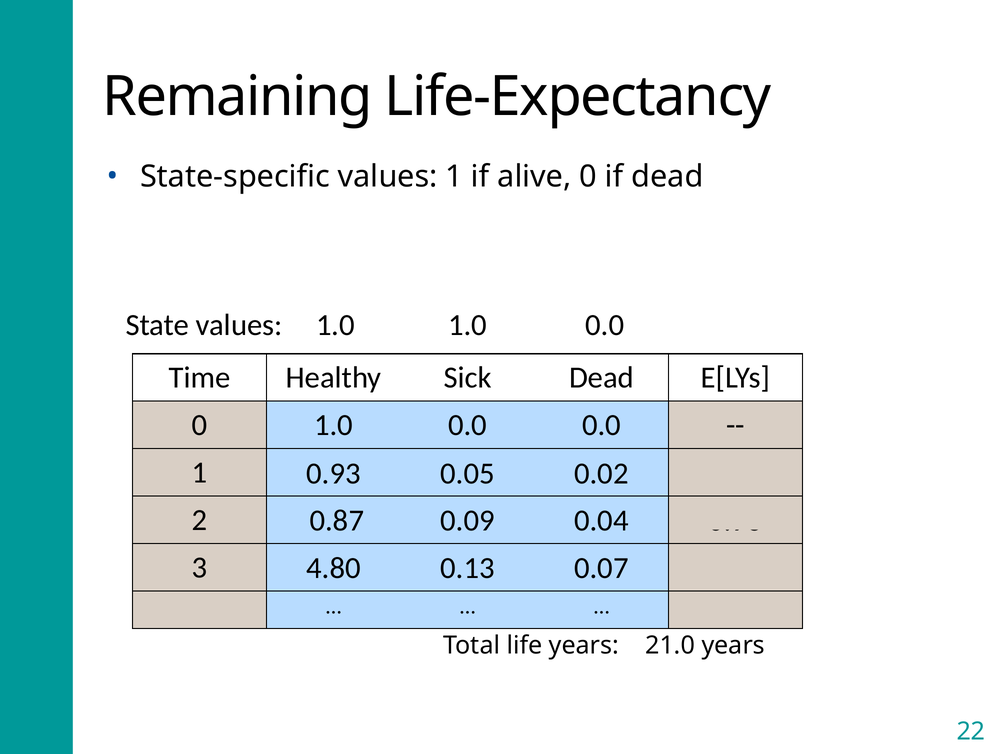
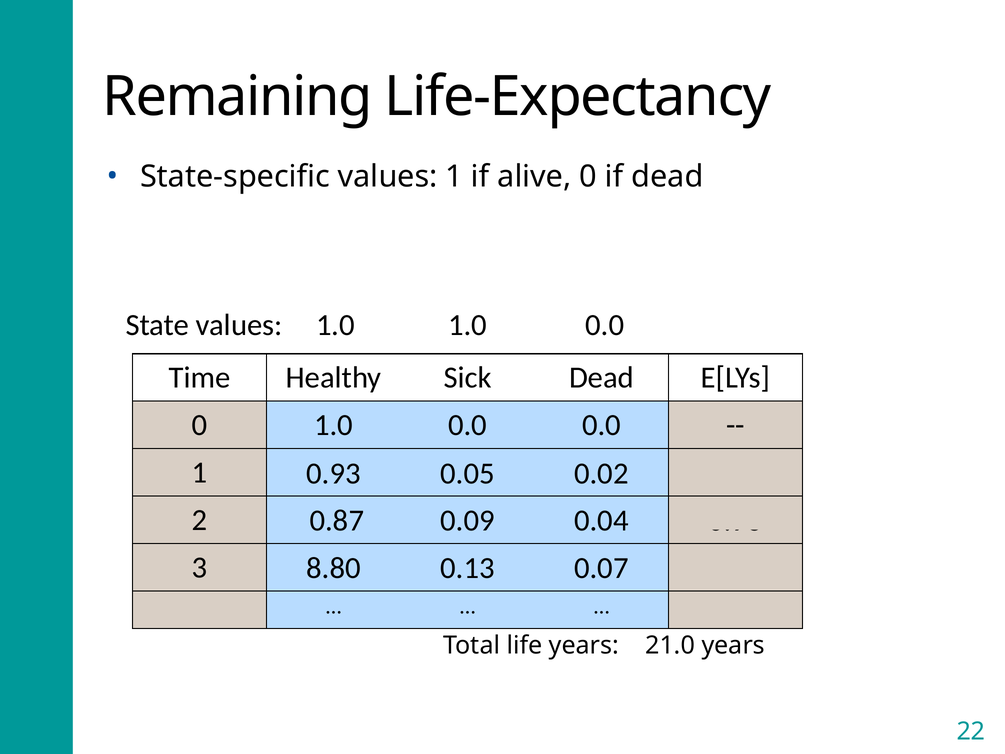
4.80: 4.80 -> 8.80 (334, 568)
